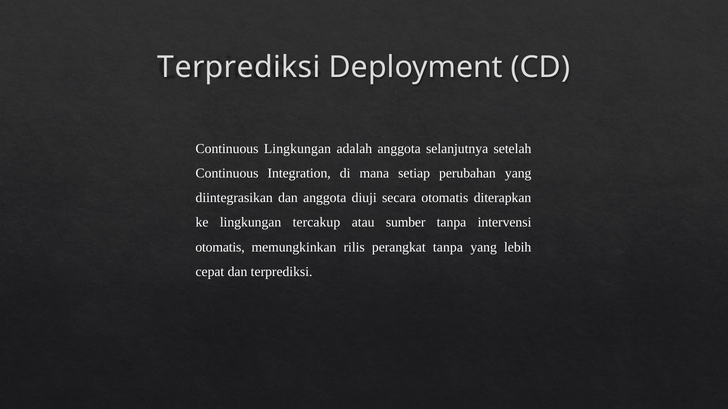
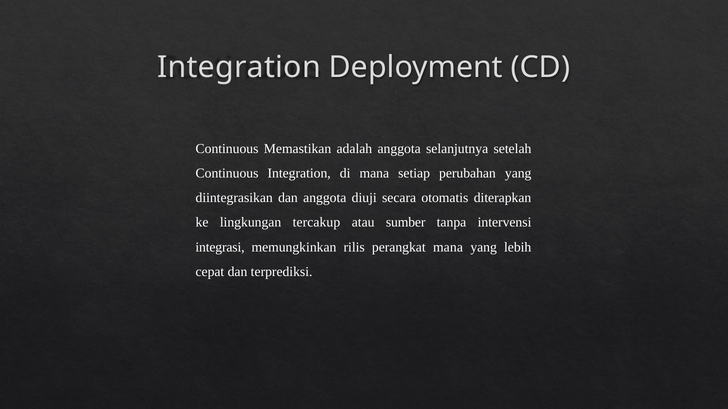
Terprediksi: Terprediksi -> Integration (239, 67)
Continuous Lingkungan: Lingkungan -> Memastikan (298, 149)
otomatis: otomatis -> integrasi (220, 247)
perangkat tanpa: tanpa -> mana (448, 247)
